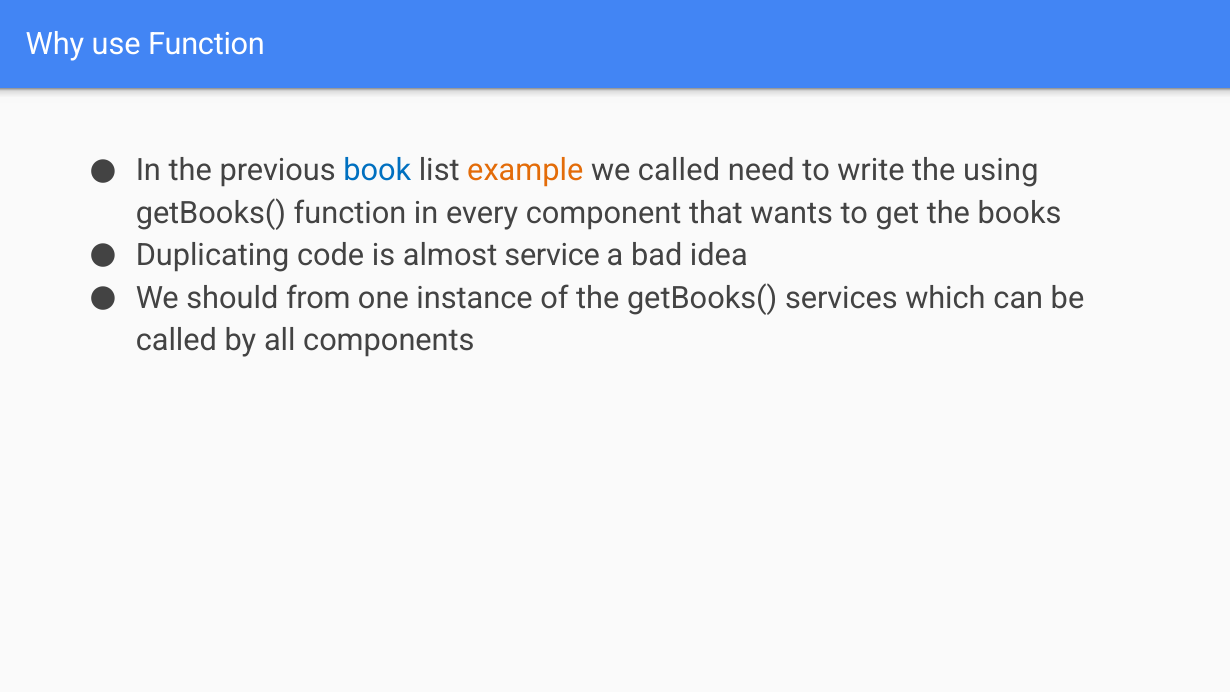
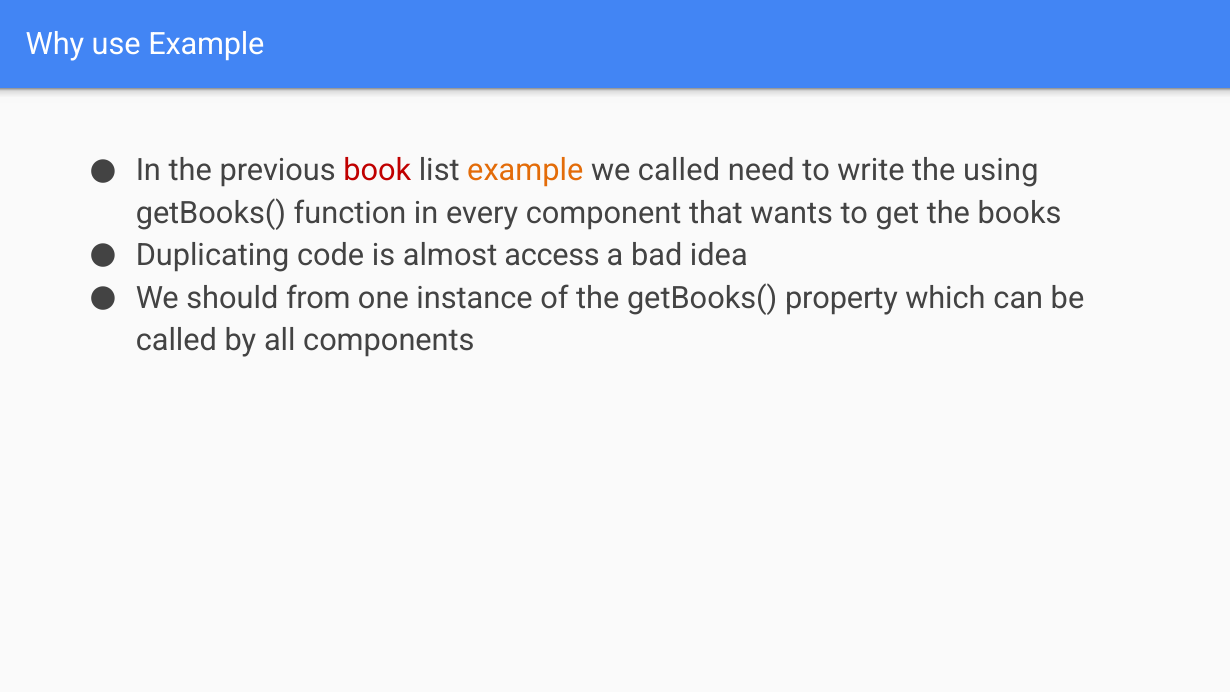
use Function: Function -> Example (206, 45)
book colour: blue -> red (377, 171)
service: service -> access (552, 255)
services: services -> property (841, 298)
